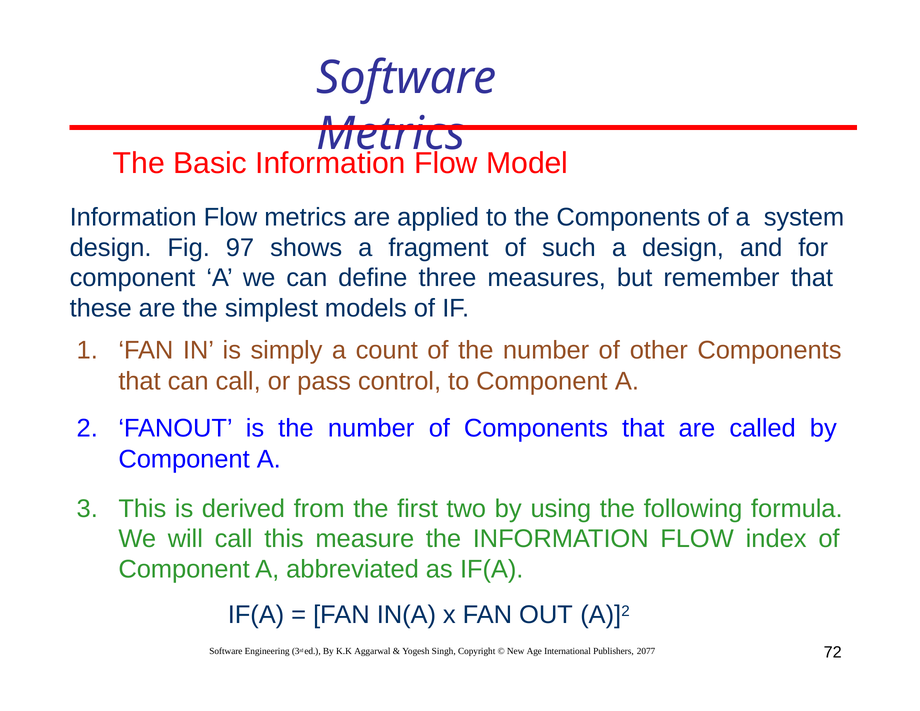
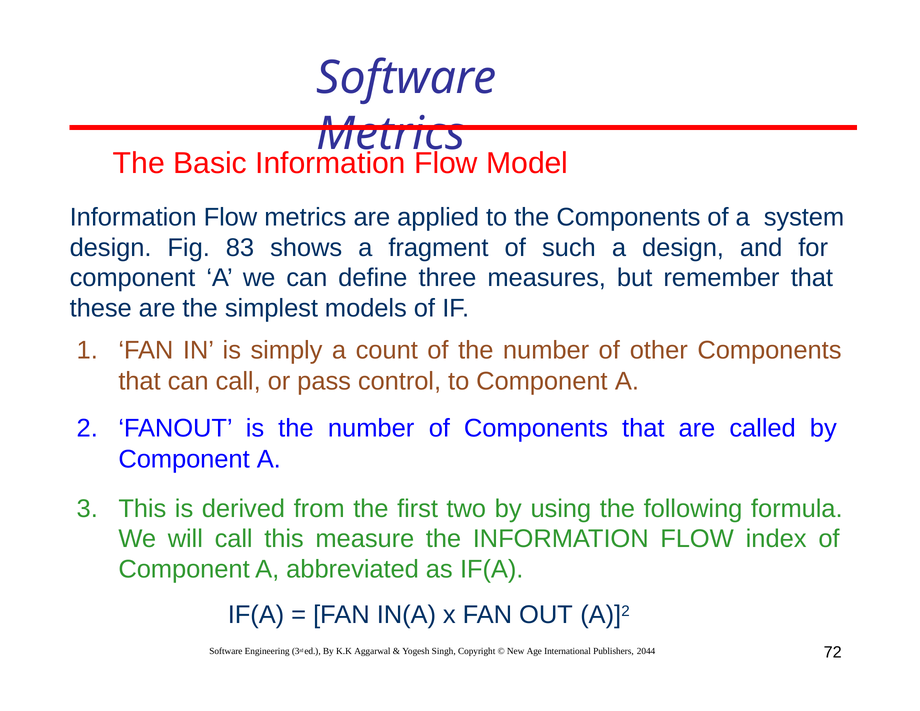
97: 97 -> 83 (240, 248)
2077: 2077 -> 2044 (646, 651)
